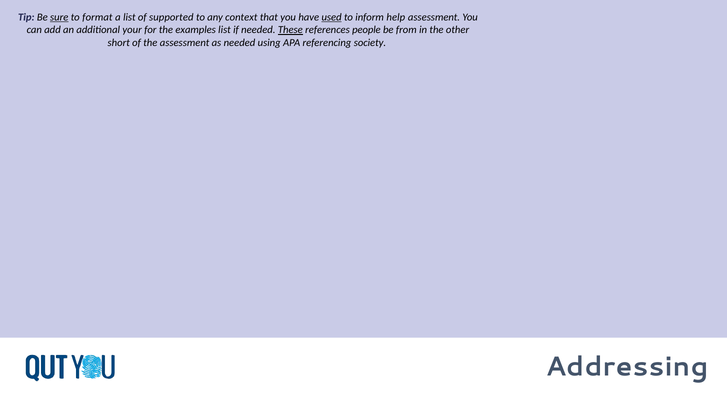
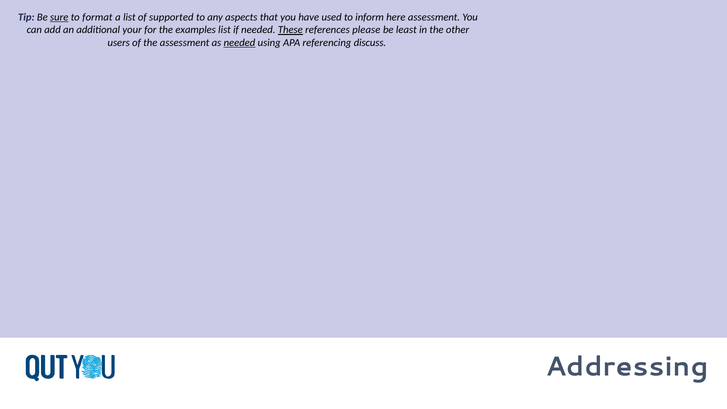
context: context -> aspects (241, 17)
used underline: present -> none (332, 17)
help: help -> here (396, 17)
people: people -> please (366, 30)
from: from -> least (406, 30)
short: short -> users (119, 43)
needed underline: none -> present (239, 43)
society: society -> discuss (370, 43)
